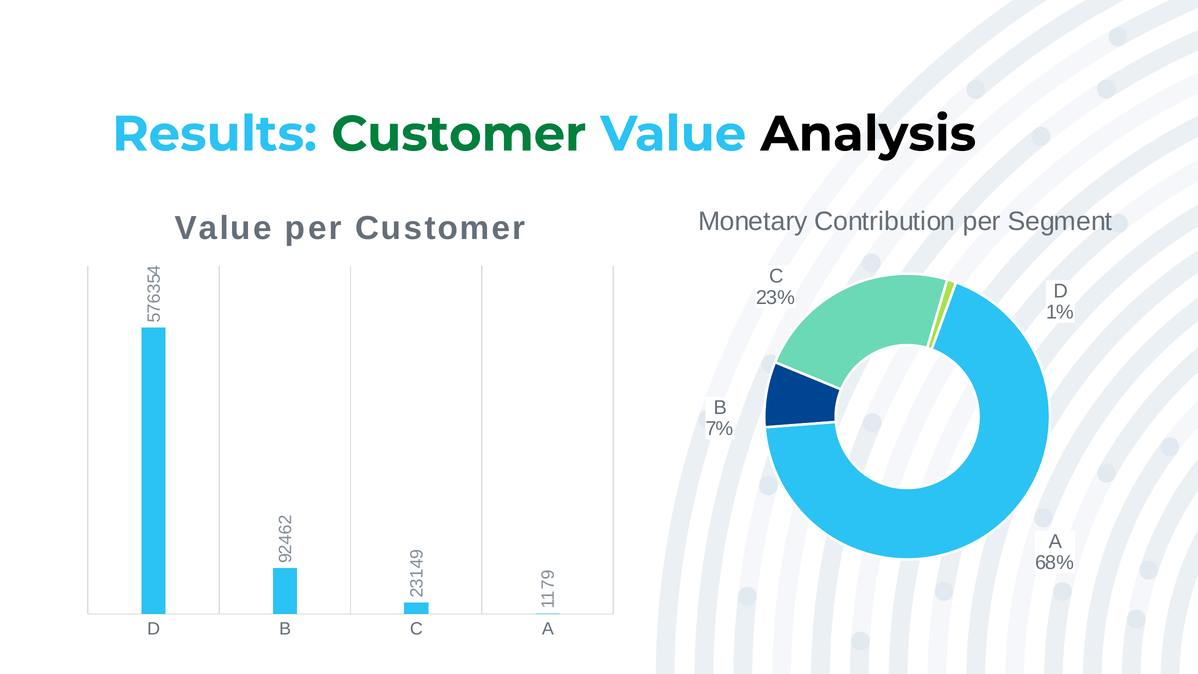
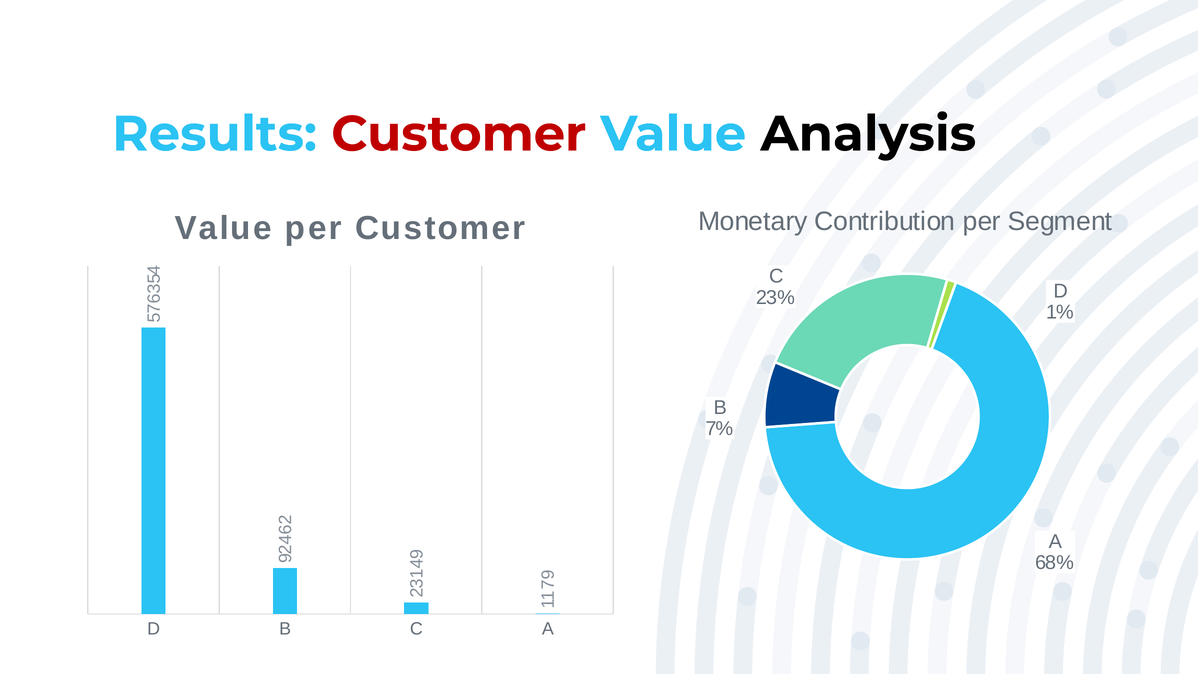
Customer colour: green -> red (459, 134)
